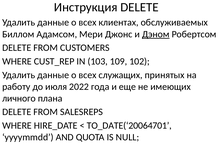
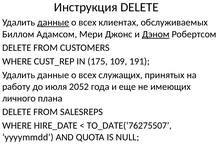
данные underline: none -> present (53, 22)
103: 103 -> 175 (98, 61)
102: 102 -> 191 (140, 61)
2022: 2022 -> 2052 (79, 87)
TO_DATE(‘20064701: TO_DATE(‘20064701 -> TO_DATE(‘76275507 (129, 126)
